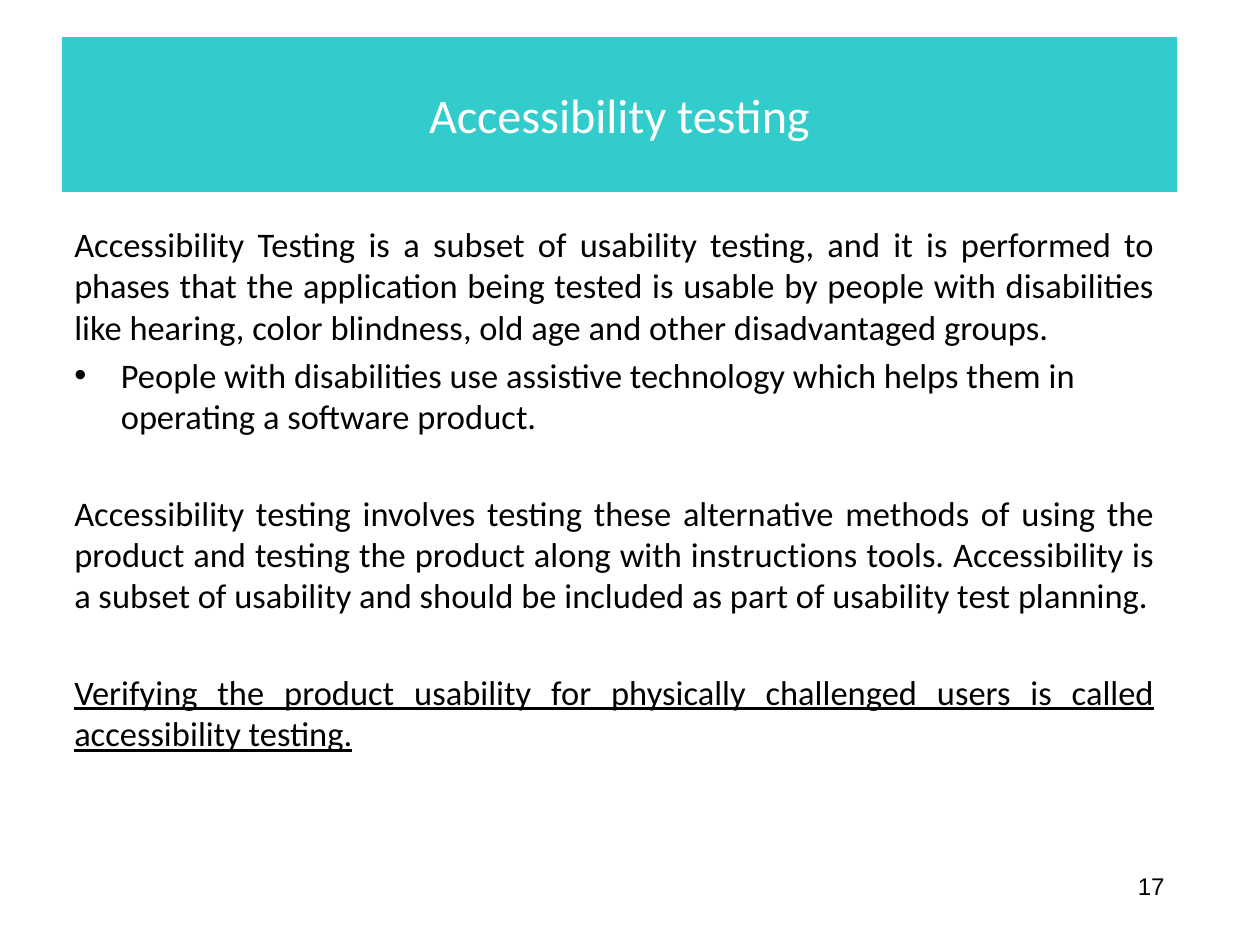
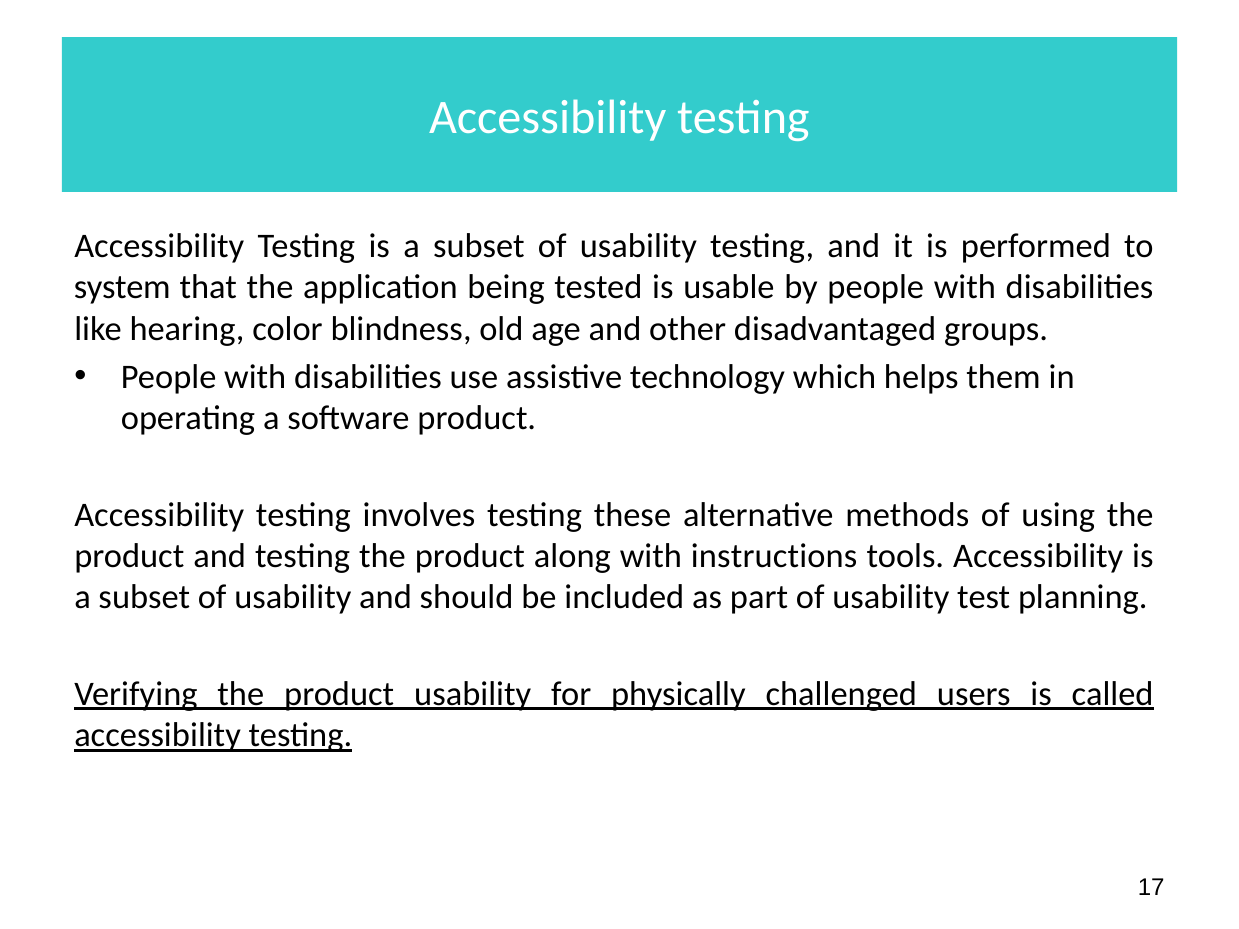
phases: phases -> system (122, 288)
